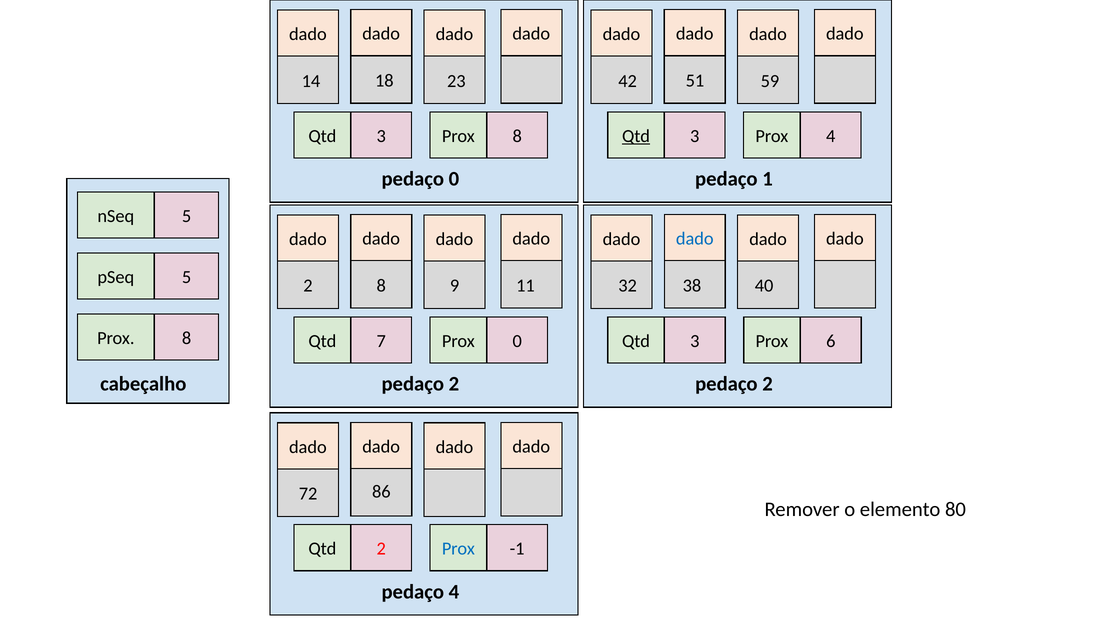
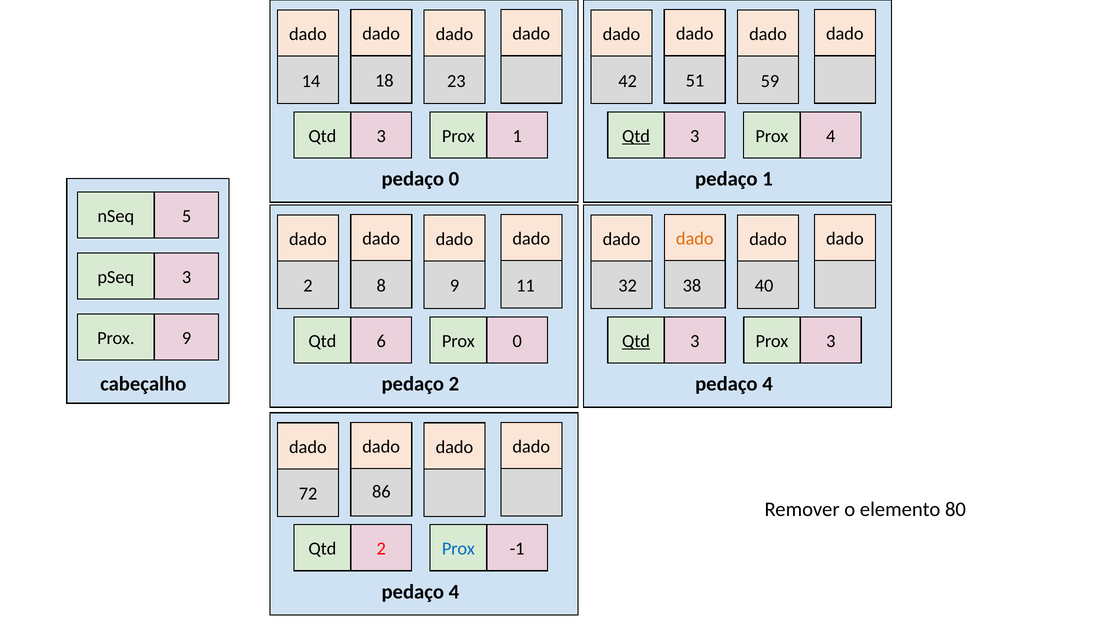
8: 8 -> 1 (517, 136)
dado colour: blue -> orange (695, 239)
pSeq 5: 5 -> 3 (187, 277)
8: 8 -> 9 (187, 338)
7: 7 -> 6 (381, 341)
Qtd underline: none -> present (636, 341)
Prox 6: 6 -> 3 (831, 341)
2: 2 -> 4 (768, 384)
